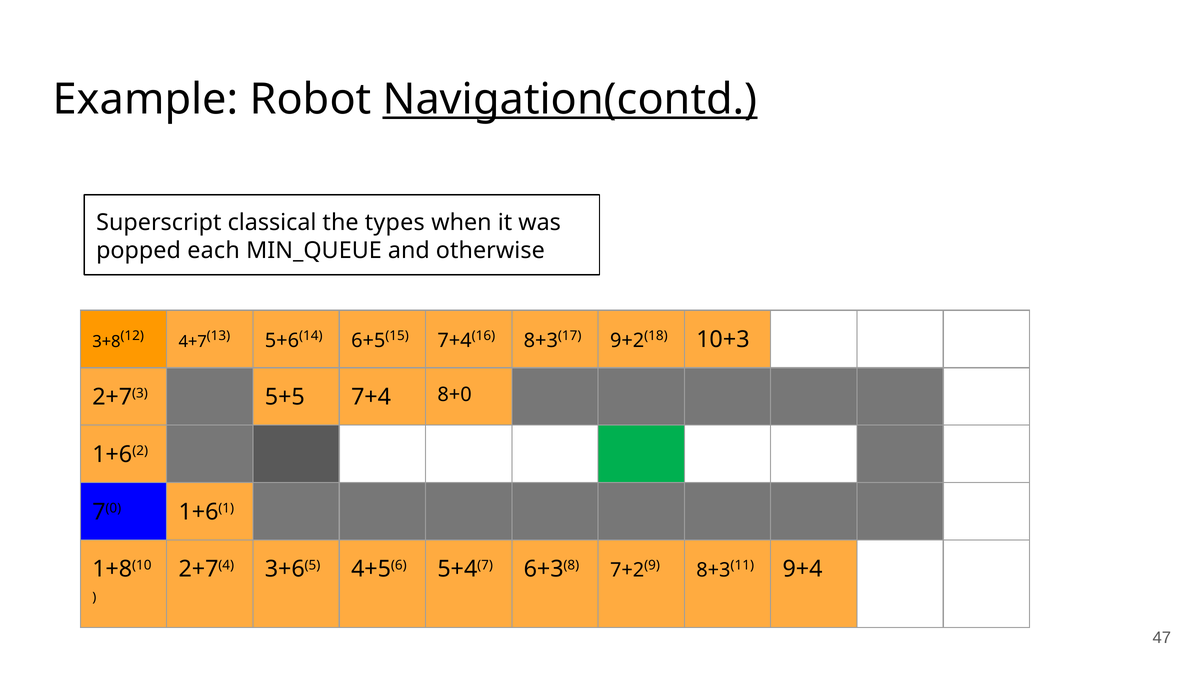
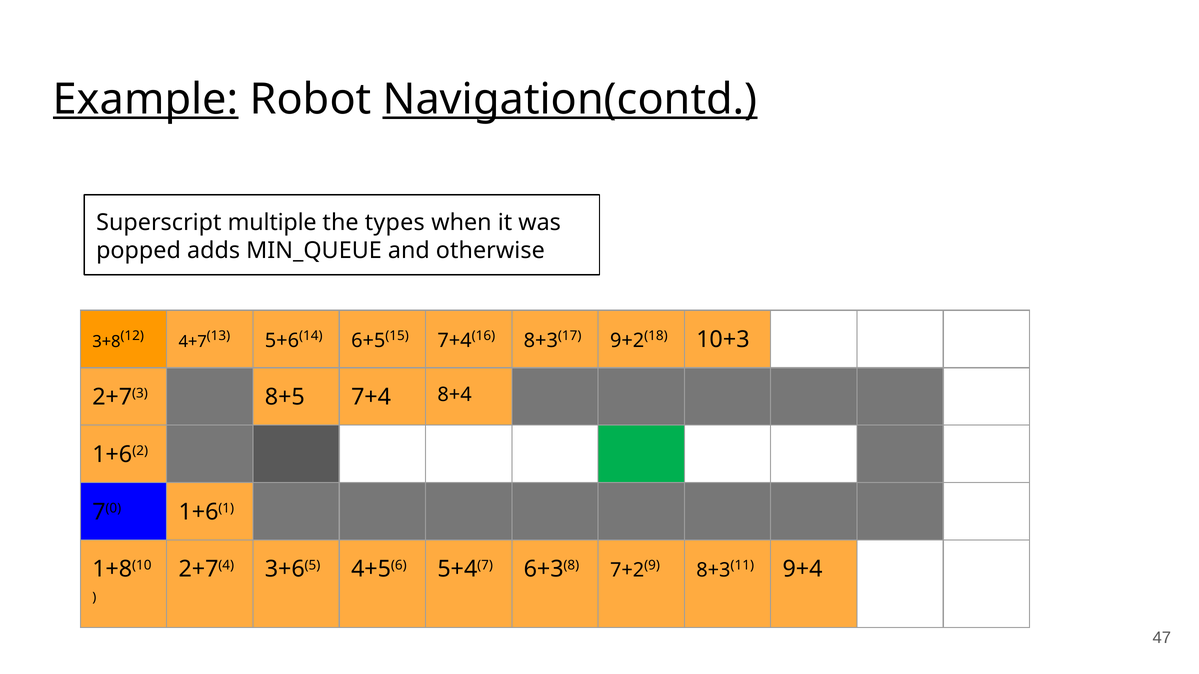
Example underline: none -> present (146, 99)
classical: classical -> multiple (272, 223)
each: each -> adds (214, 251)
5+5: 5+5 -> 8+5 (285, 397)
8+0: 8+0 -> 8+4 (455, 395)
